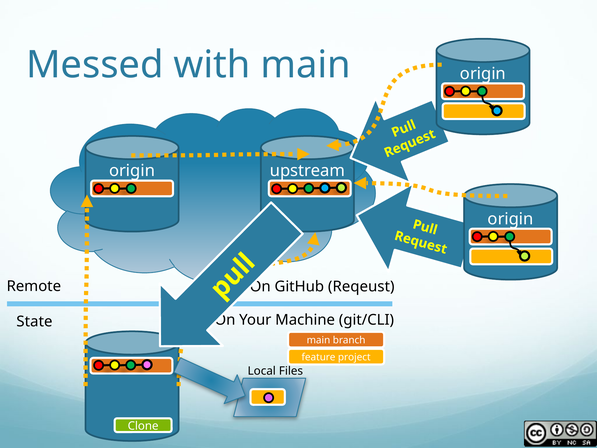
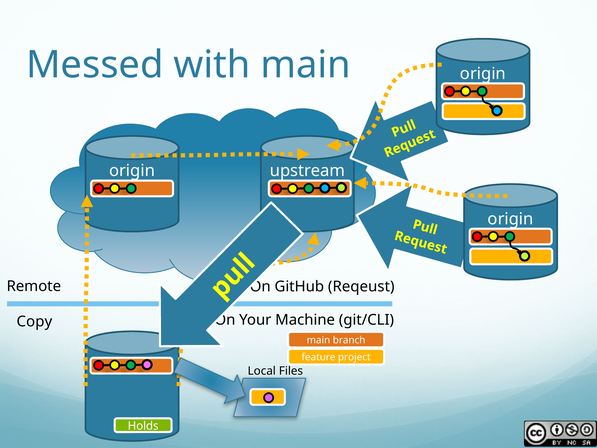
State: State -> Copy (34, 321)
Clone: Clone -> Holds (143, 426)
